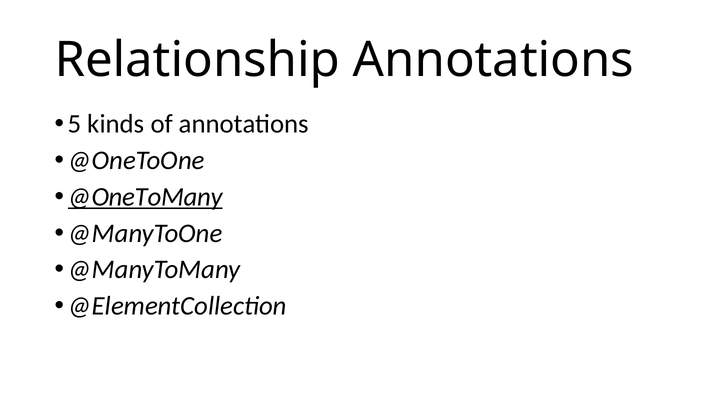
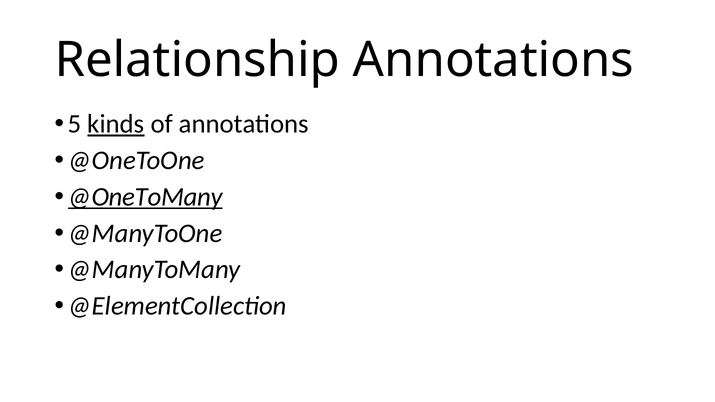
kinds underline: none -> present (116, 124)
